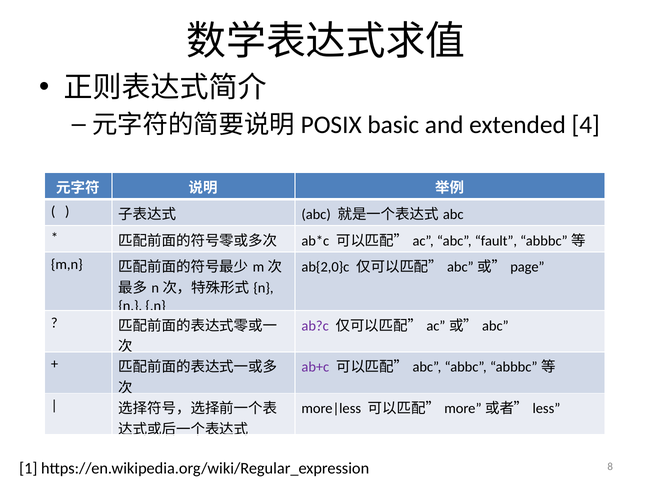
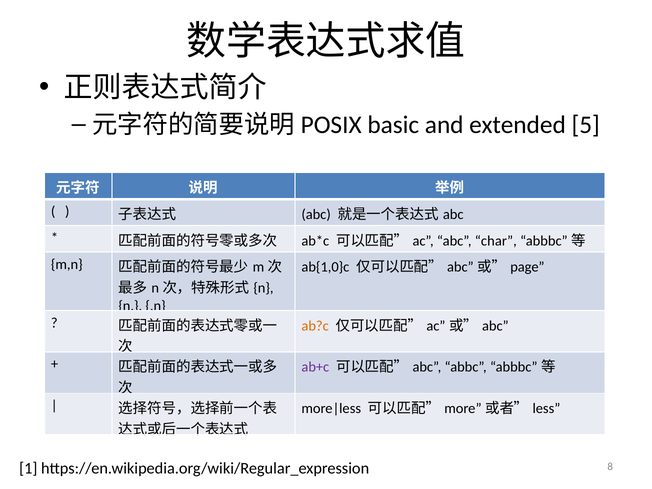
4: 4 -> 5 (586, 125)
fault: fault -> char (496, 241)
ab{2,0}c: ab{2,0}c -> ab{1,0}c (325, 267)
ab?c colour: purple -> orange (315, 326)
